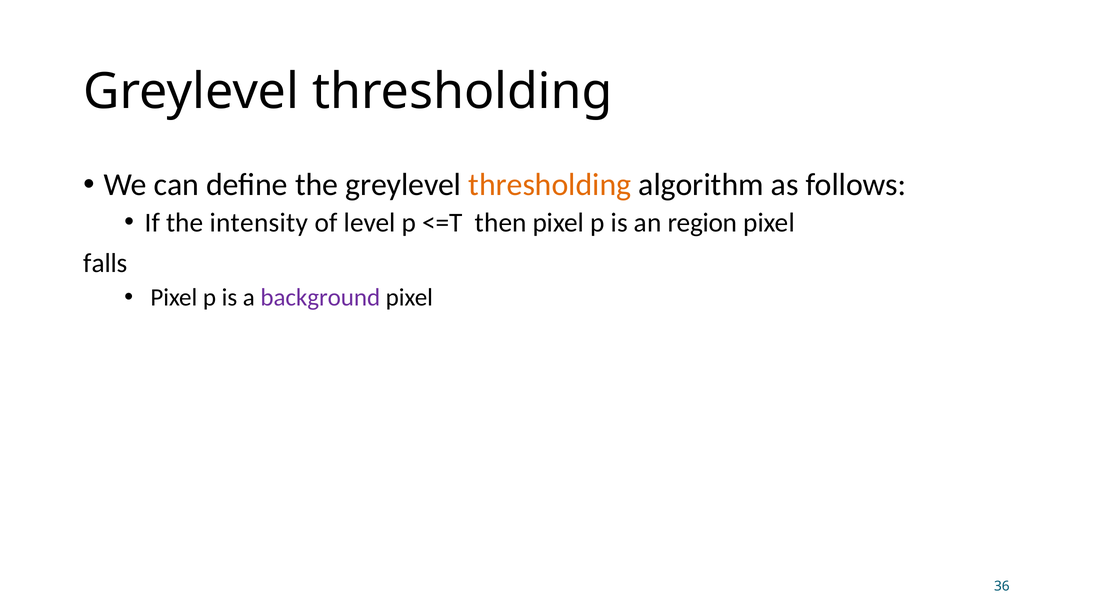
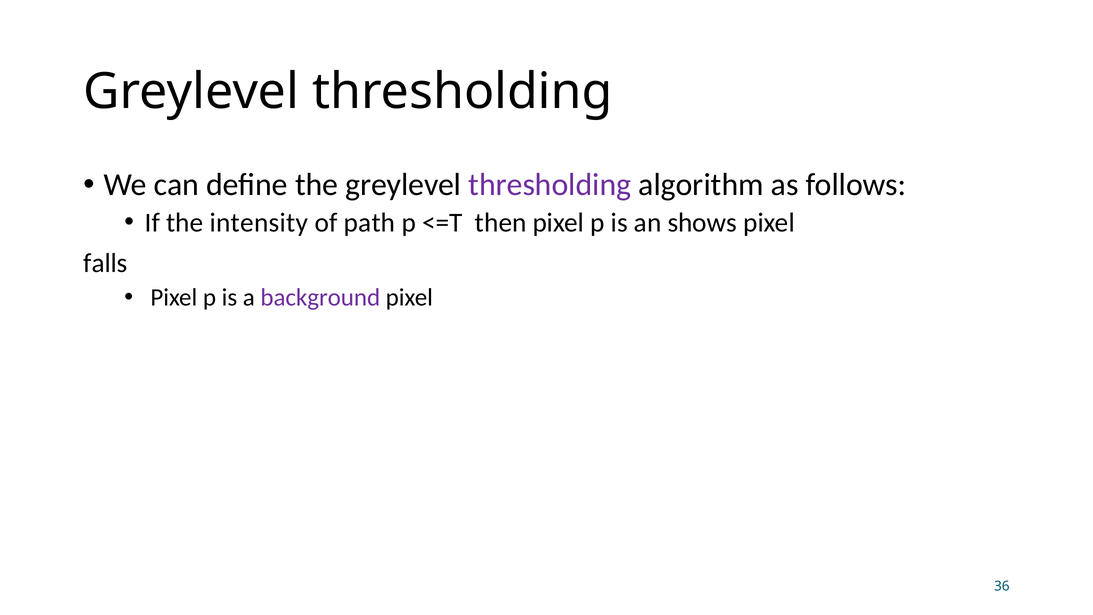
thresholding colour: orange -> purple (550, 185)
level: level -> path (370, 222)
region: region -> shows (702, 222)
